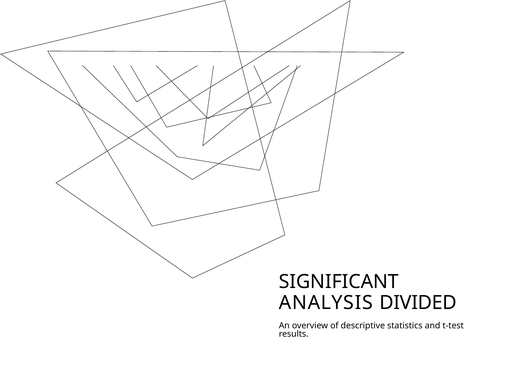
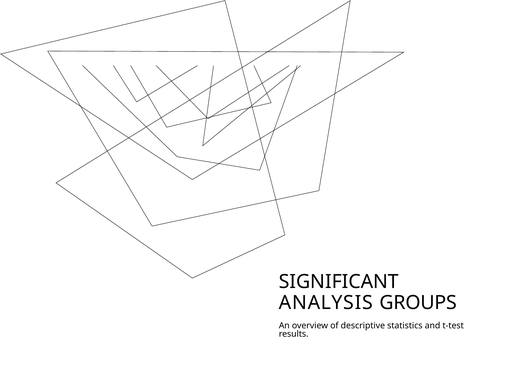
DIVIDED: DIVIDED -> GROUPS (418, 303)
